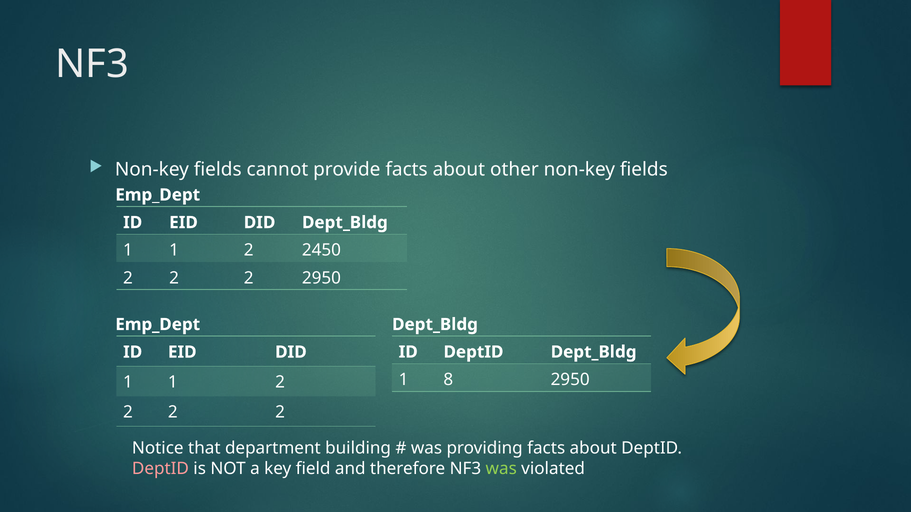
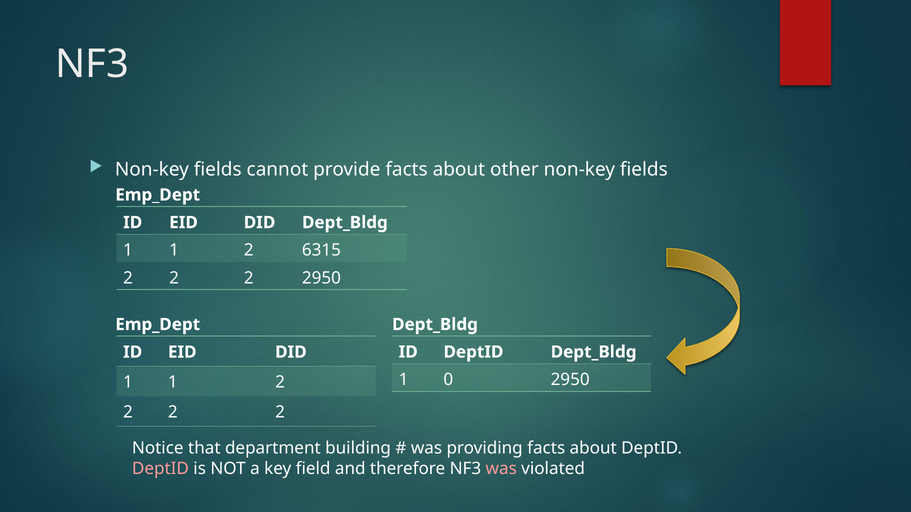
2450: 2450 -> 6315 (321, 250)
8: 8 -> 0 (448, 380)
was colour: light green -> pink (501, 469)
